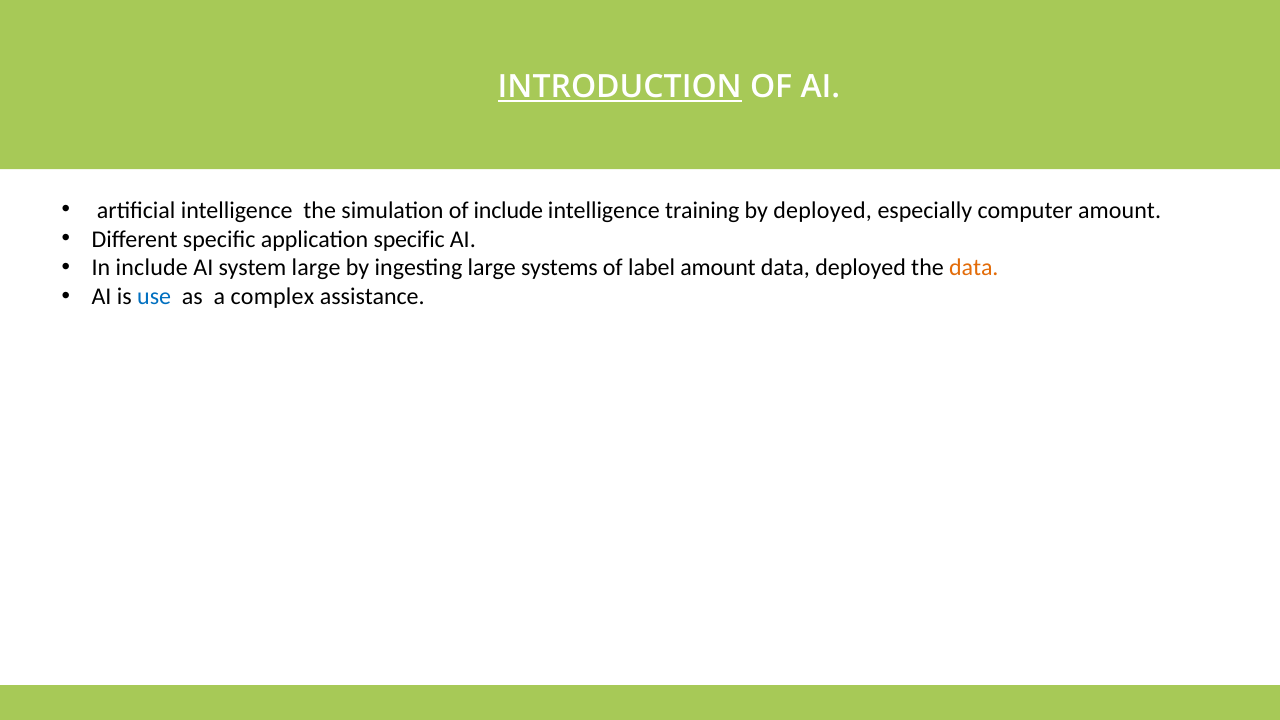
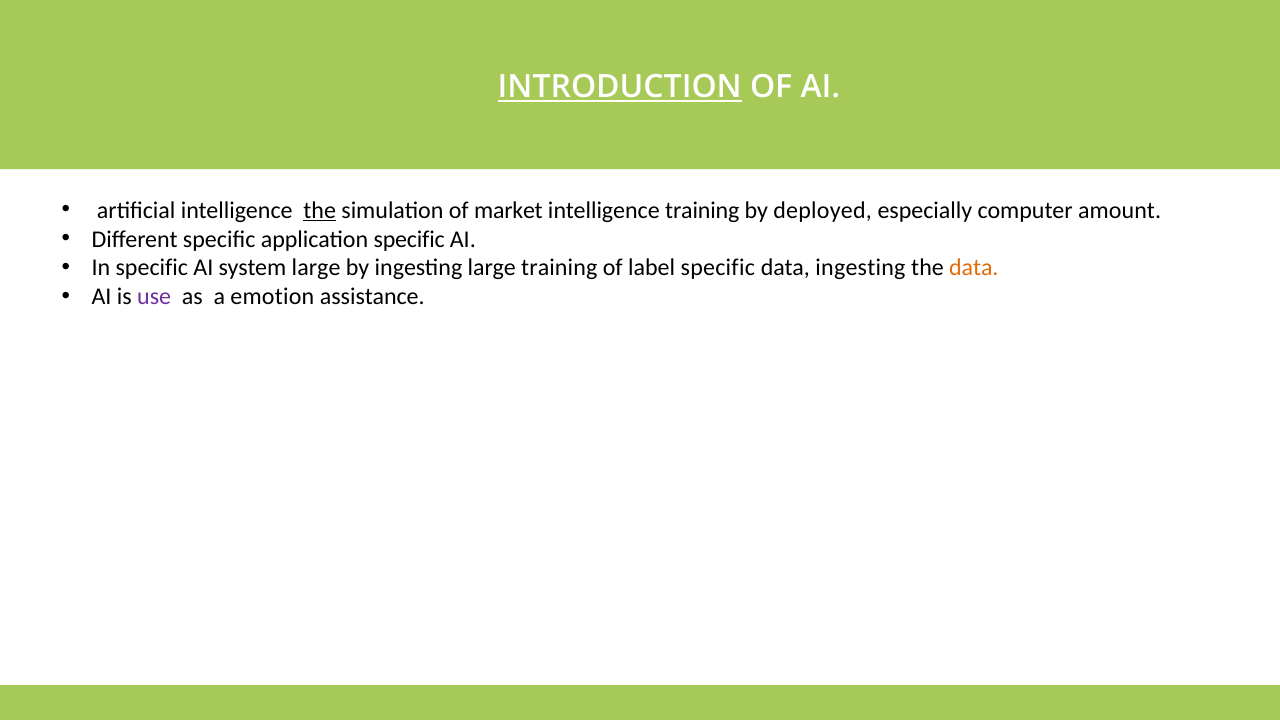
the underline: none -> present (320, 210)
of include: include -> market (508, 210)
In include: include -> specific (152, 268)
large systems: systems -> training (559, 268)
label amount: amount -> specific (718, 268)
data deployed: deployed -> ingesting (860, 268)
use colour: blue -> purple (154, 297)
complex: complex -> emotion (272, 297)
